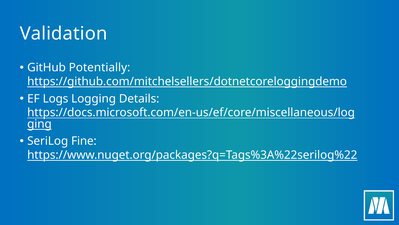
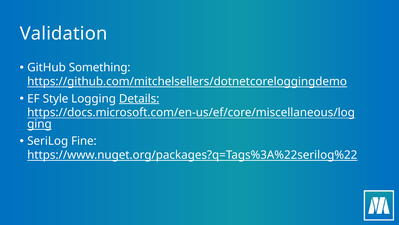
Potentially: Potentially -> Something (100, 67)
Logs: Logs -> Style (56, 98)
Details underline: none -> present (139, 98)
